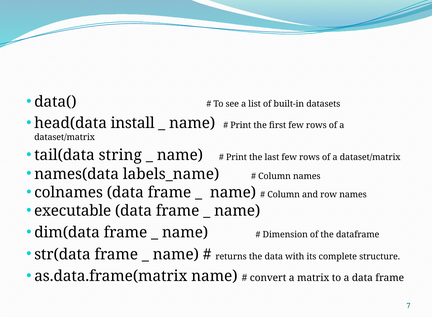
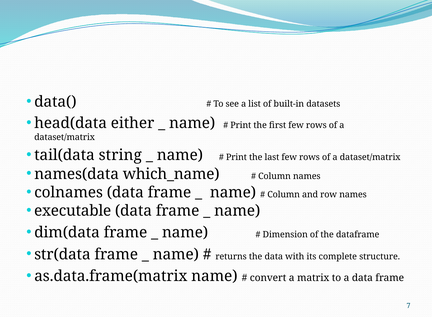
install: install -> either (133, 123)
labels_name: labels_name -> which_name (171, 174)
